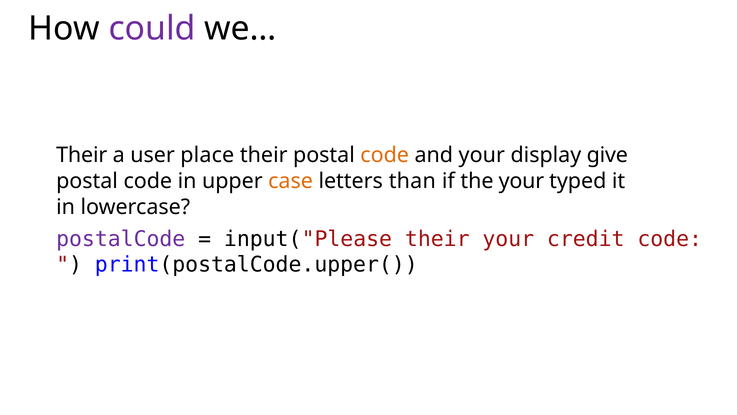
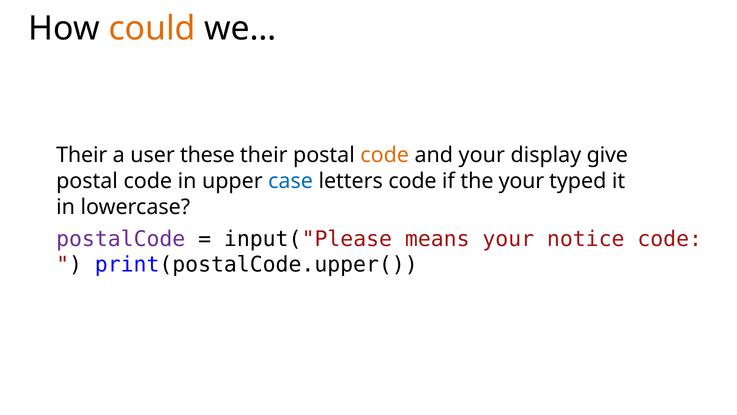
could colour: purple -> orange (152, 29)
place: place -> these (207, 155)
case colour: orange -> blue (291, 181)
letters than: than -> code (412, 181)
input("Please their: their -> means (437, 239)
credit: credit -> notice (586, 239)
